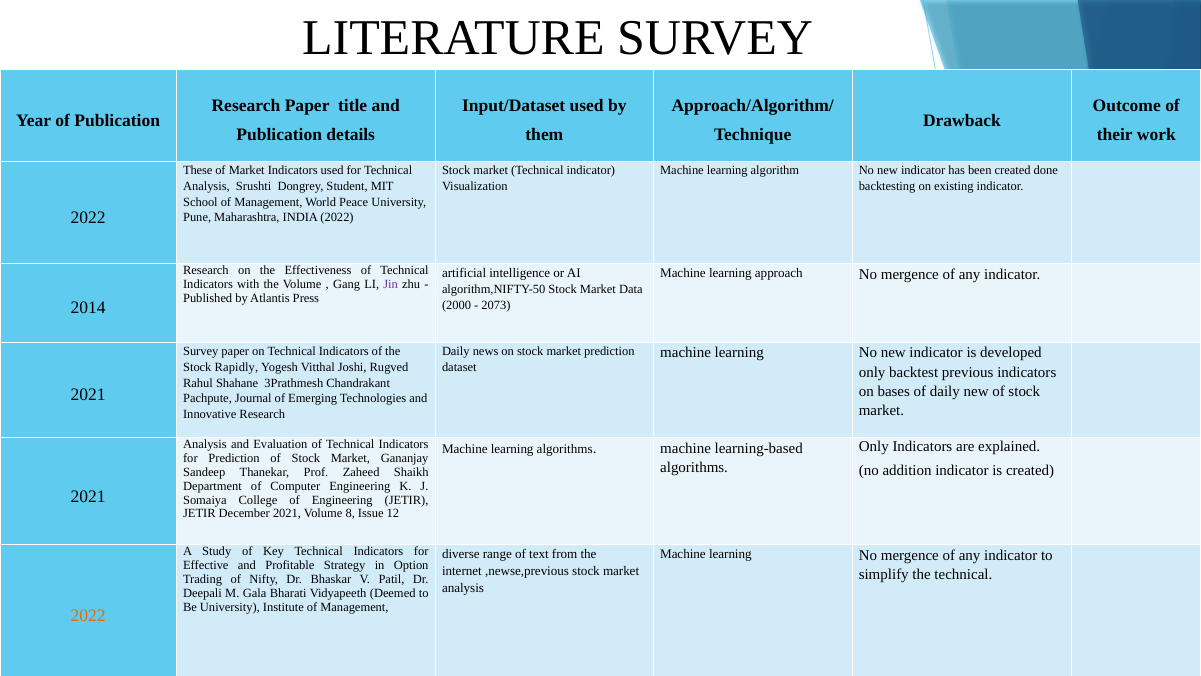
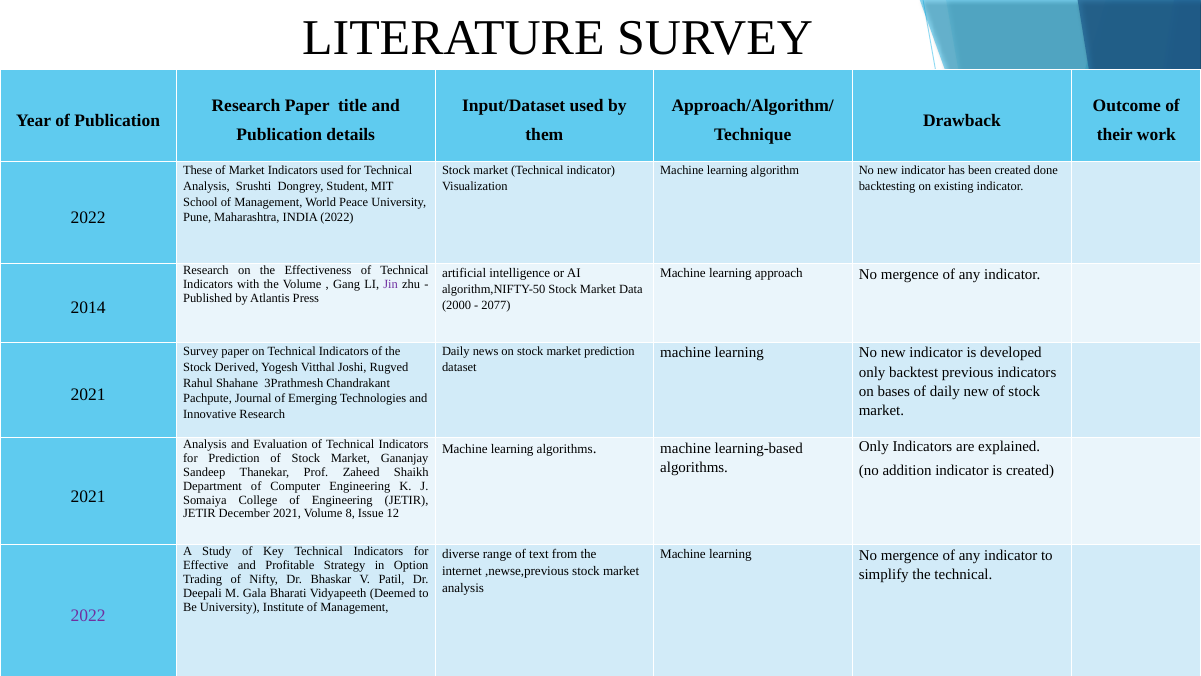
2073: 2073 -> 2077 (496, 305)
Rapidly: Rapidly -> Derived (236, 367)
2022 colour: orange -> purple (88, 615)
